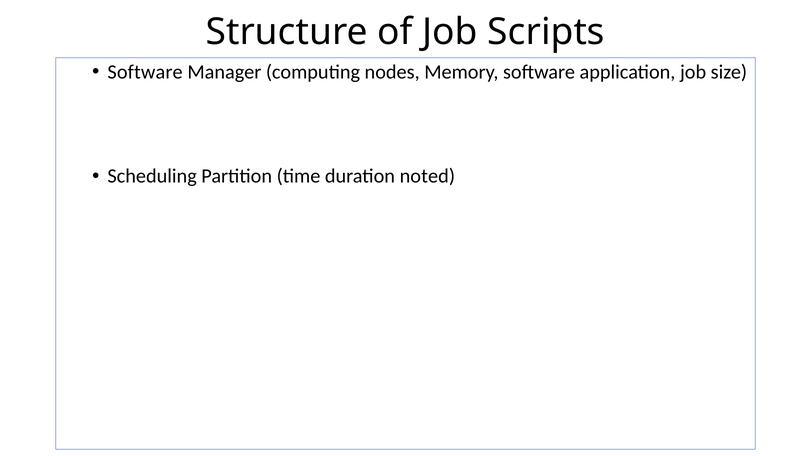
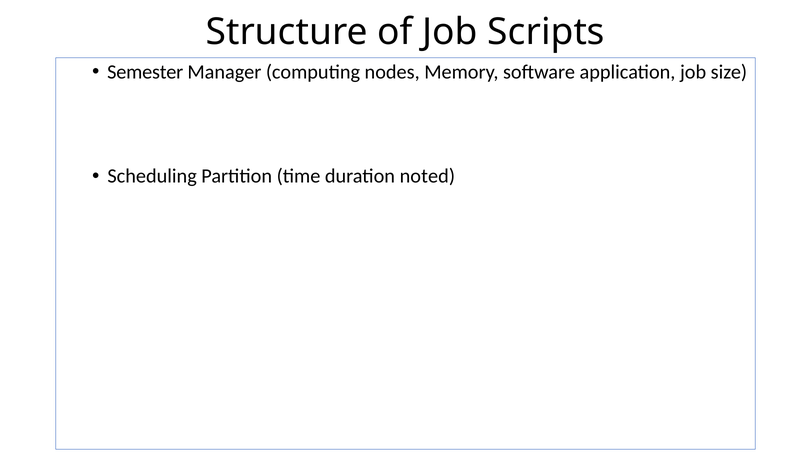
Software: Software -> Semester (145, 72)
